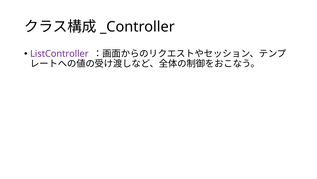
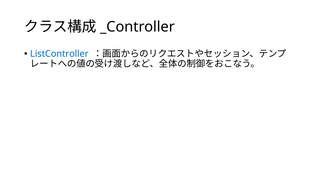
ListController colour: purple -> blue (59, 54)
